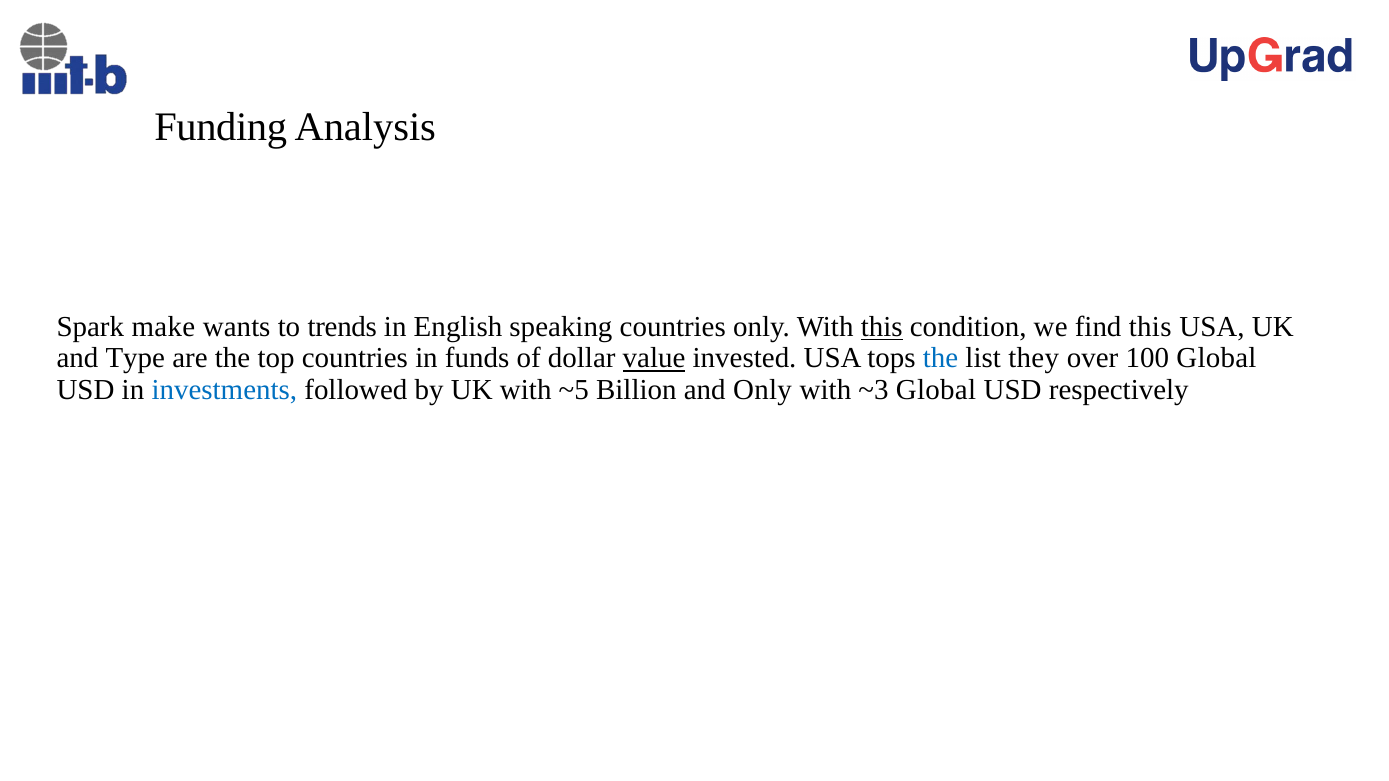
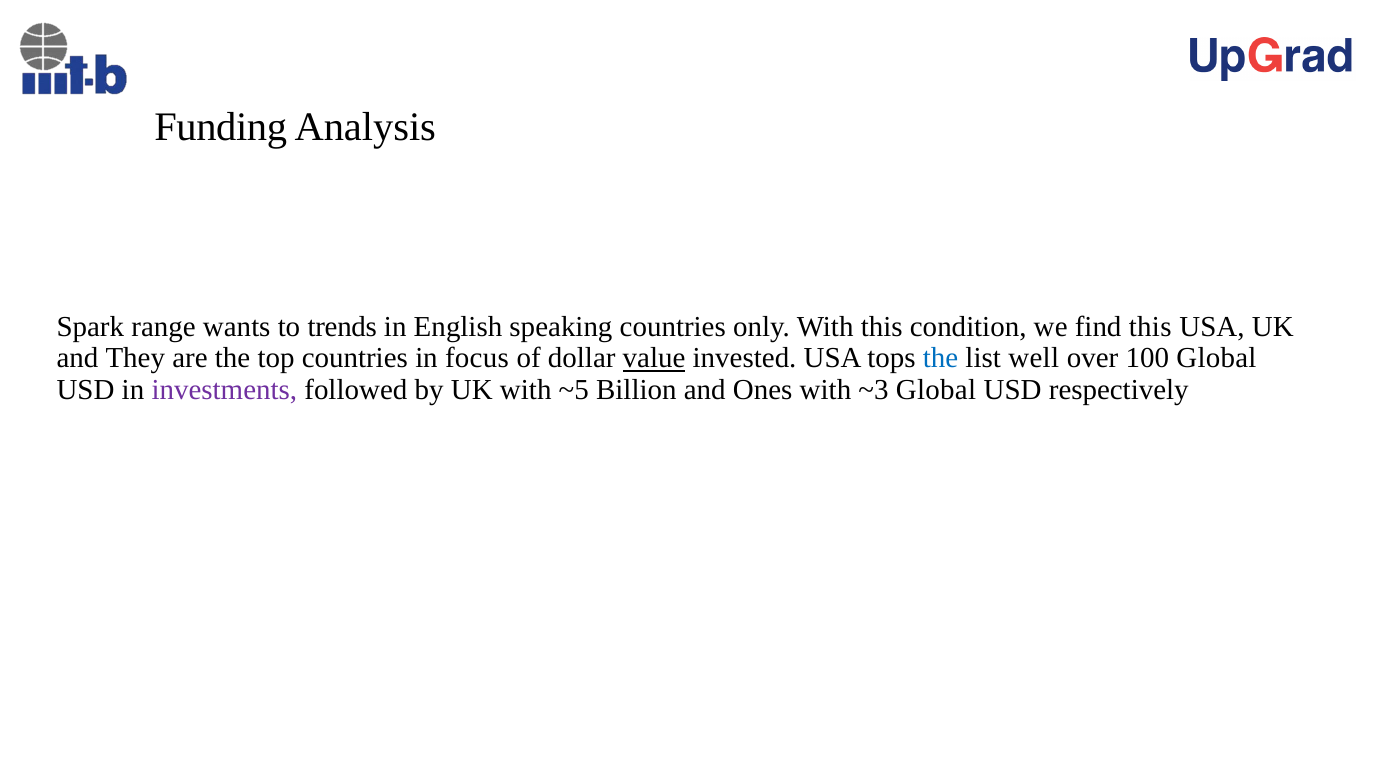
make: make -> range (164, 327)
this underline: present -> none (882, 327)
Type: Type -> They (135, 358)
funds: funds -> focus (477, 358)
they: they -> well (1034, 358)
investments colour: blue -> purple (224, 390)
and Only: Only -> Ones (763, 390)
